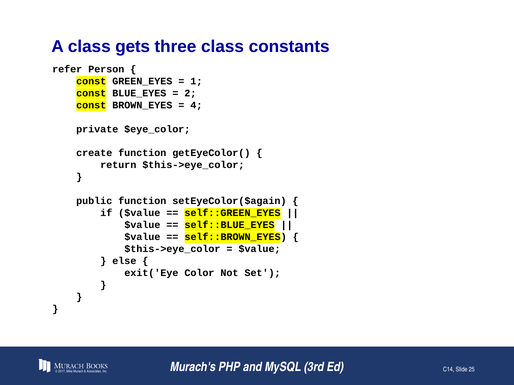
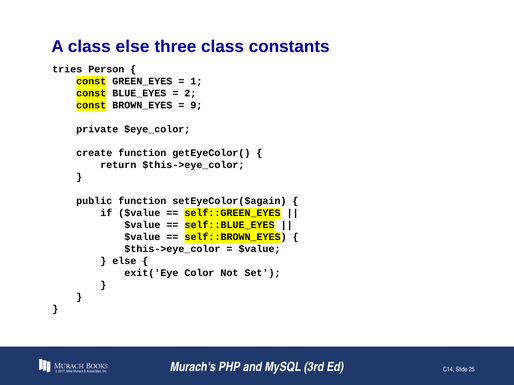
class gets: gets -> else (132, 47)
refer: refer -> tries (67, 69)
4: 4 -> 9 (196, 105)
